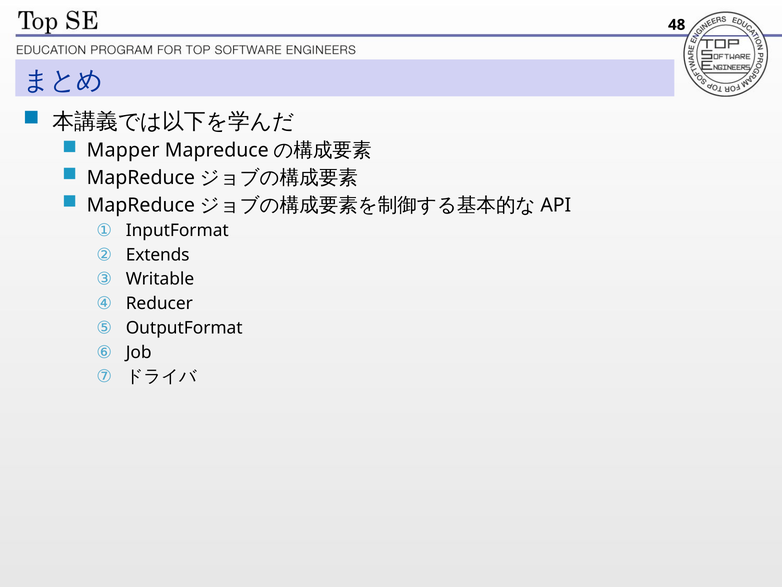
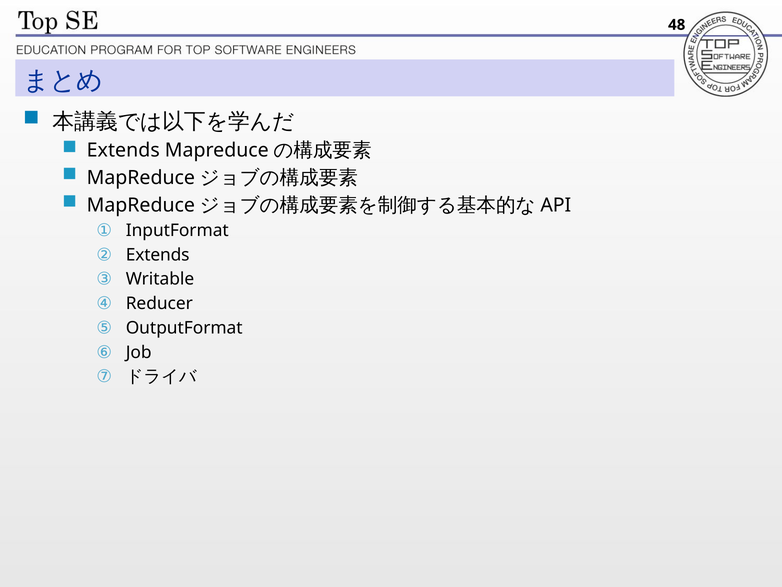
Mapper: Mapper -> Extends (123, 150)
